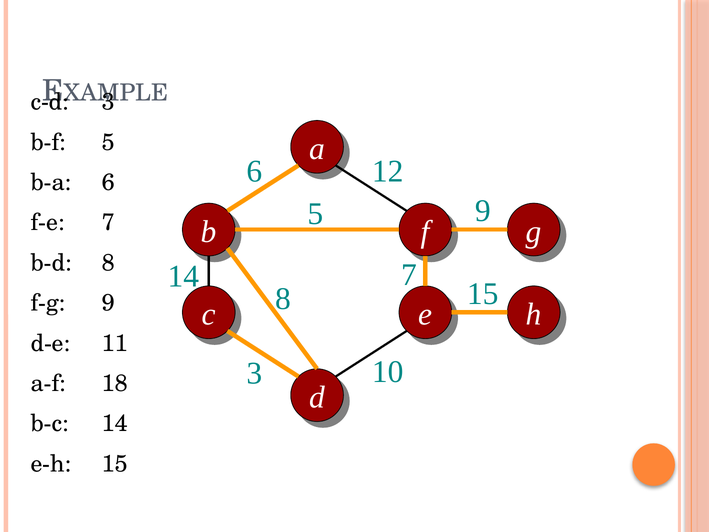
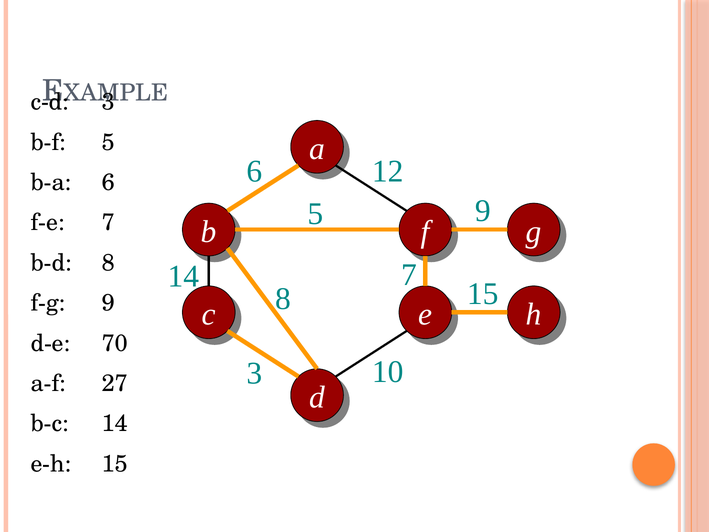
11: 11 -> 70 (115, 343)
18: 18 -> 27 (115, 383)
